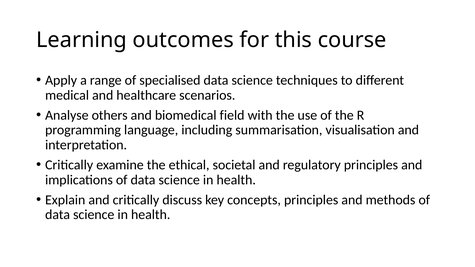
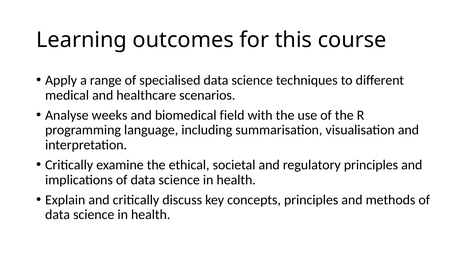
others: others -> weeks (110, 115)
